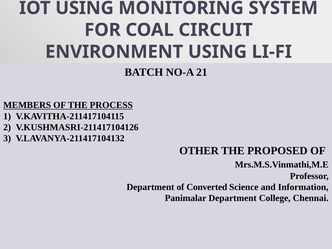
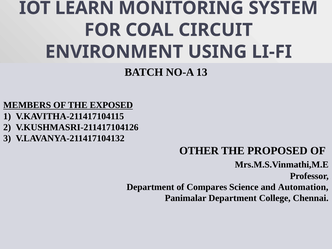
IOT USING: USING -> LEARN (85, 8)
21: 21 -> 13 (202, 72)
PROCESS: PROCESS -> EXPOSED (111, 105)
Converted: Converted -> Compares (207, 187)
Information: Information -> Automation (303, 187)
